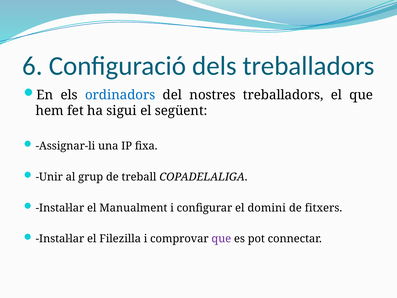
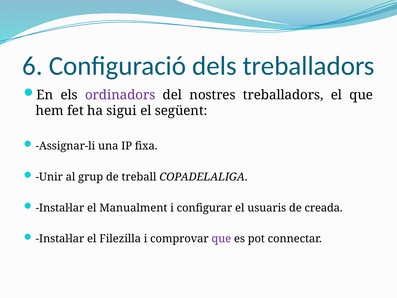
ordinadors colour: blue -> purple (120, 95)
domini: domini -> usuaris (267, 208)
fitxers: fitxers -> creada (324, 208)
